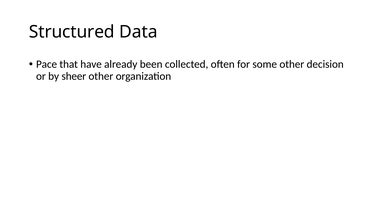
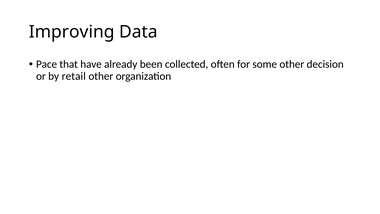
Structured: Structured -> Improving (72, 32)
sheer: sheer -> retail (74, 76)
